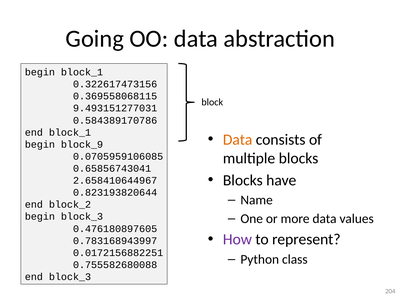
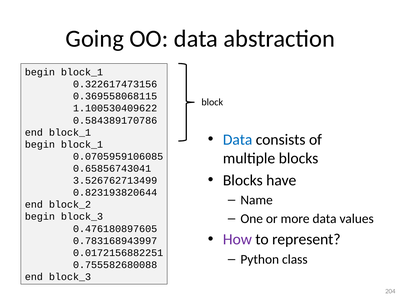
9.493151277031: 9.493151277031 -> 1.100530409622 (115, 108)
Data colour: orange -> blue (238, 139)
block_9: block_9 -> block_1 (82, 144)
2.658410644967: 2.658410644967 -> 3.526762713499 (115, 180)
